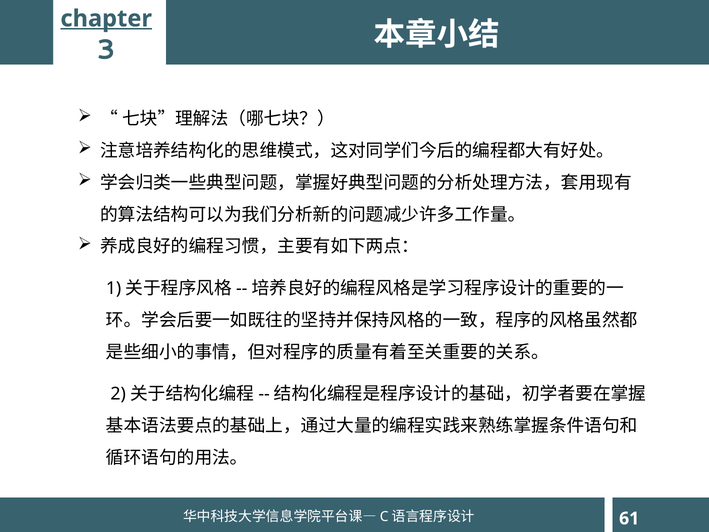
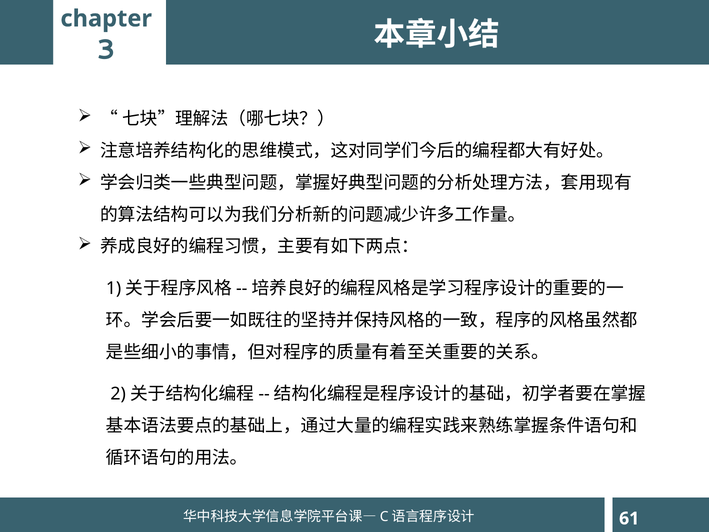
chapter underline: present -> none (106, 19)
